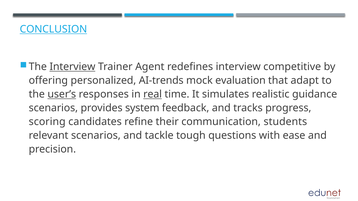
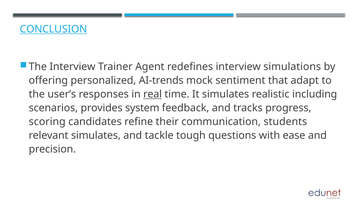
Interview underline: present -> none (72, 67)
competitive: competitive -> simulations (292, 67)
evaluation: evaluation -> sentiment (240, 81)
user’s underline: present -> none (62, 94)
guidance: guidance -> including (315, 94)
relevant scenarios: scenarios -> simulates (96, 136)
